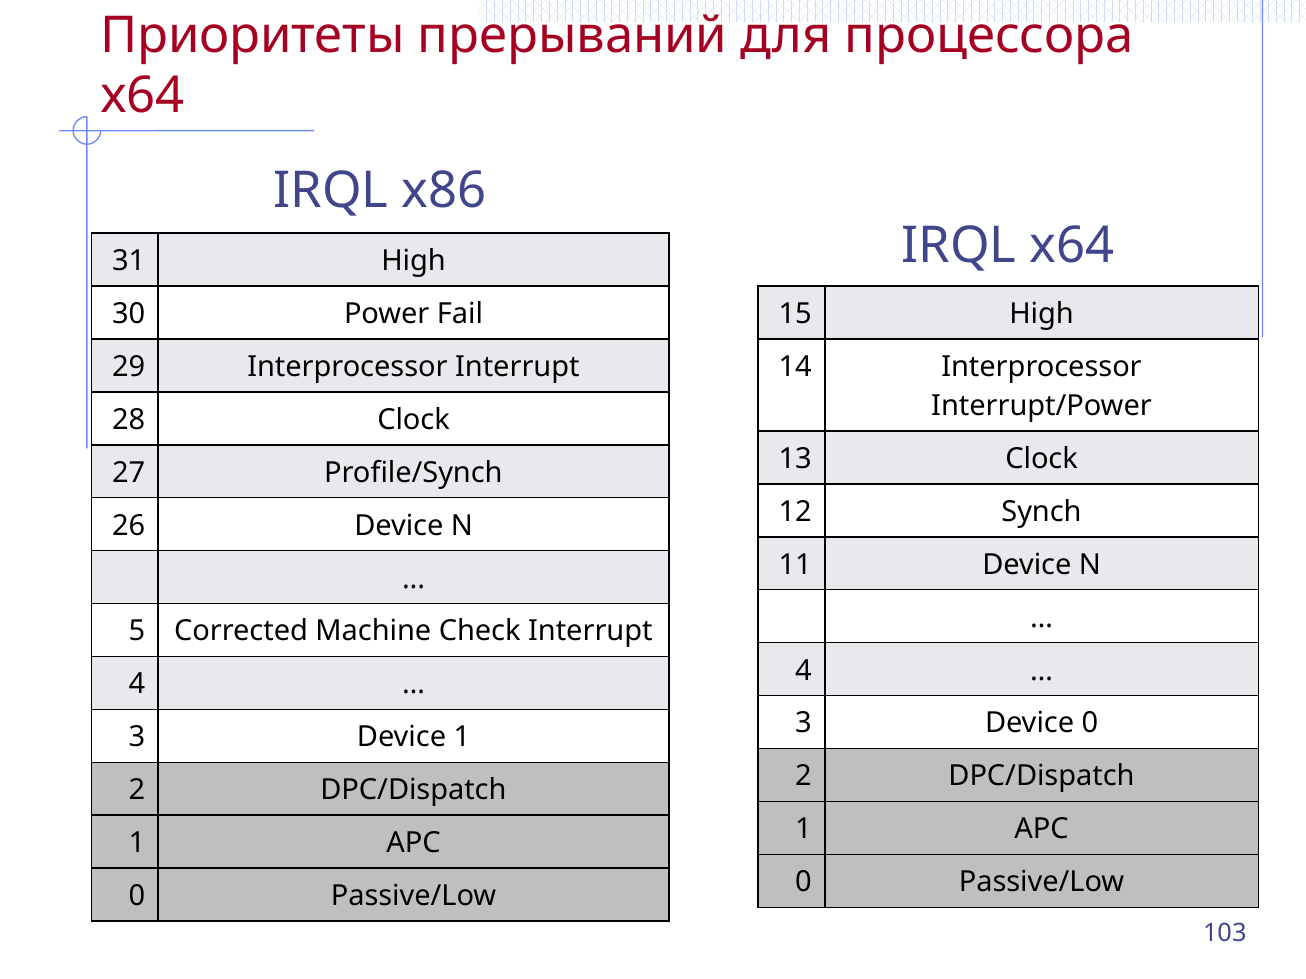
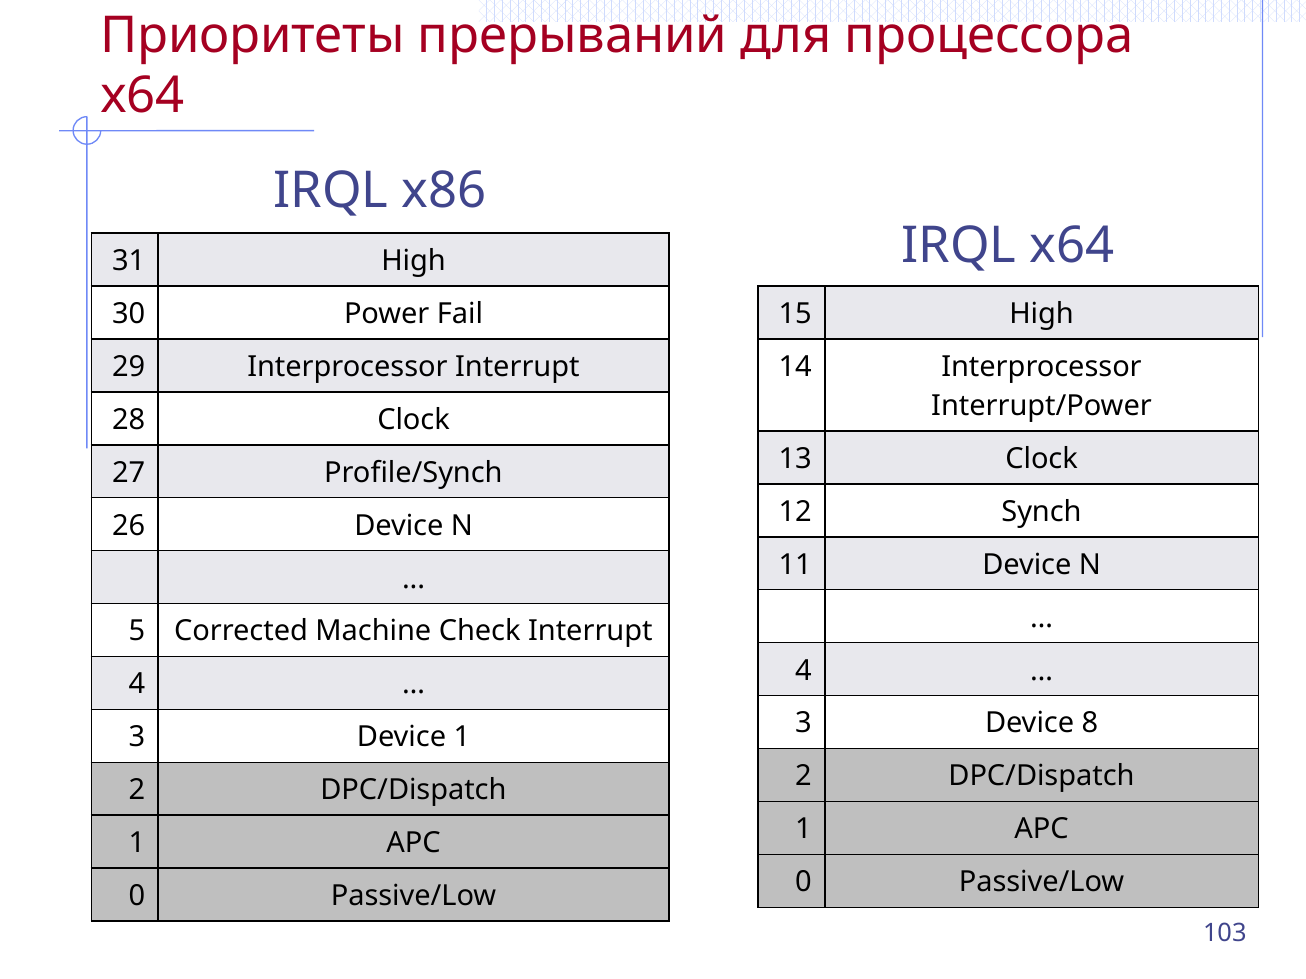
Device 0: 0 -> 8 (1090, 724)
